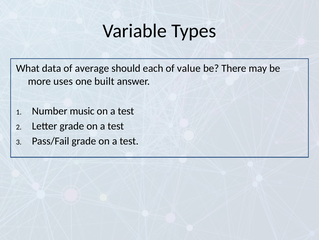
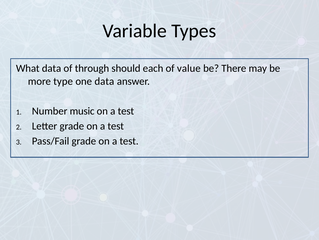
average: average -> through (92, 68)
uses: uses -> type (63, 81)
one built: built -> data (104, 81)
